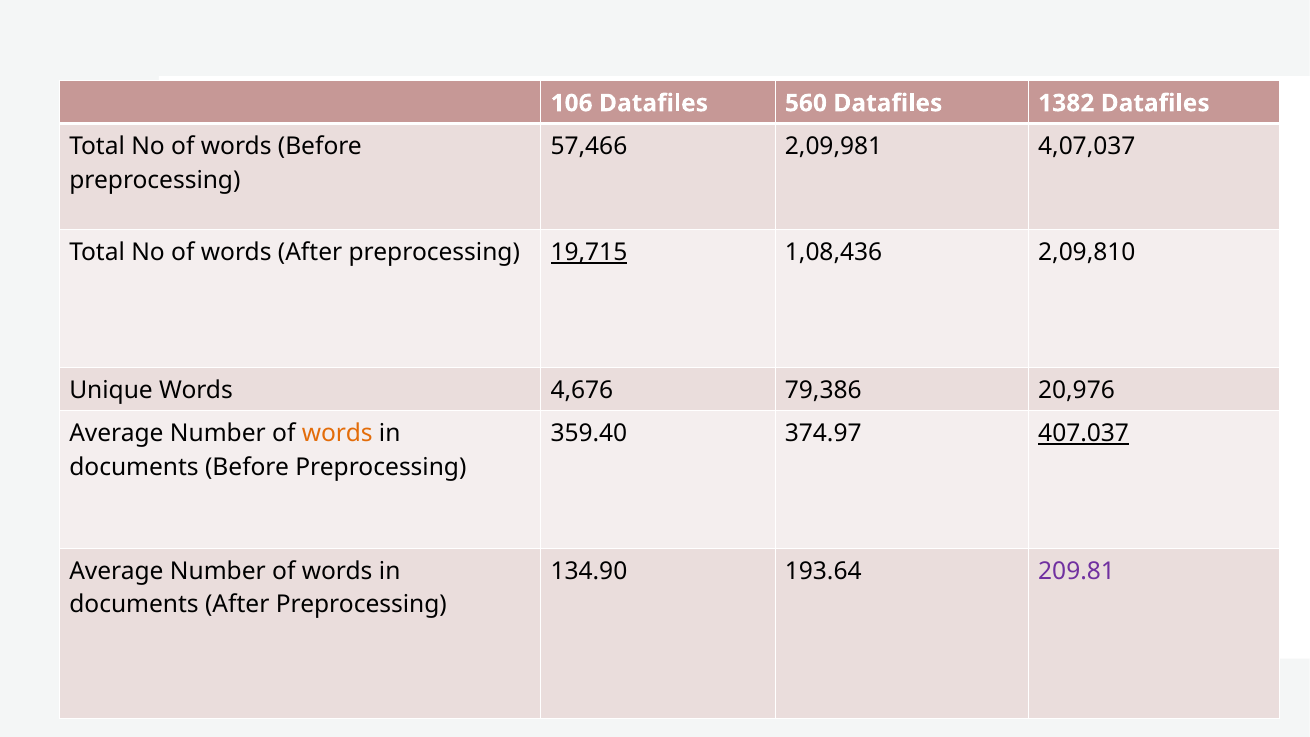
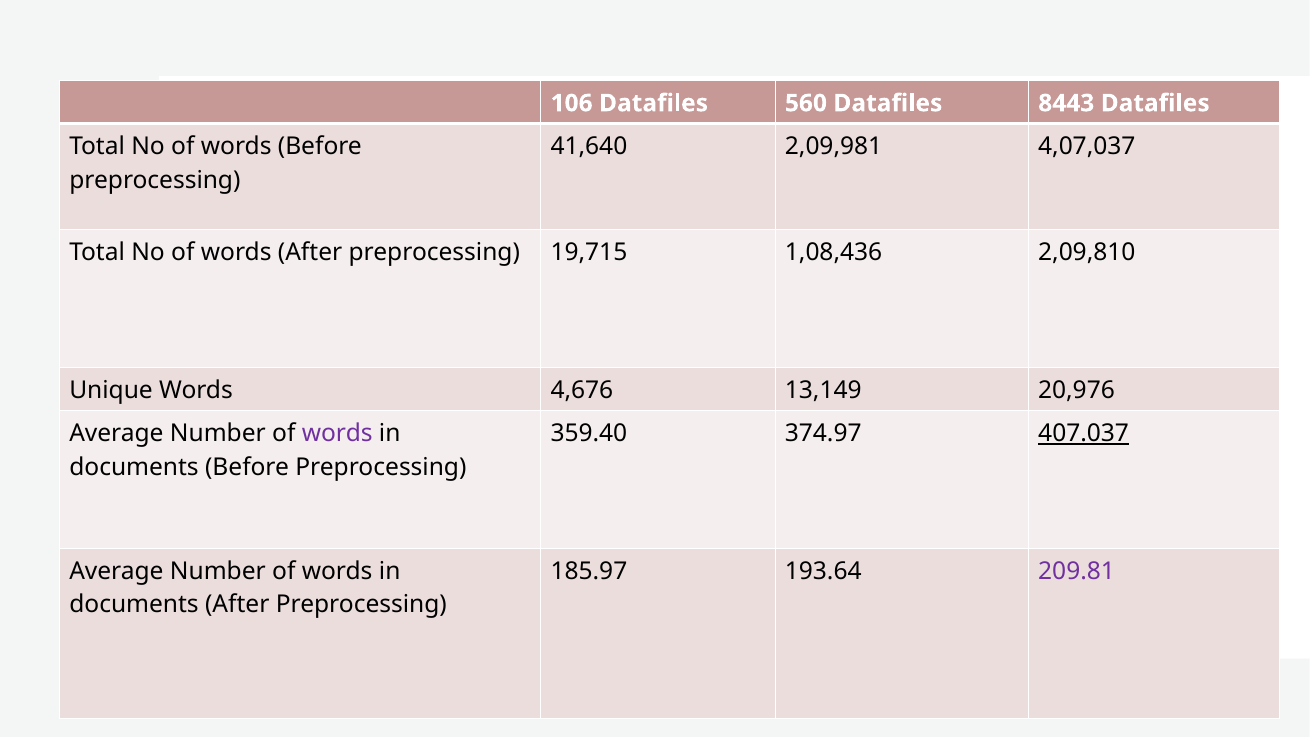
1382: 1382 -> 8443 (1066, 103)
57,466: 57,466 -> 41,640 (589, 147)
19,715 underline: present -> none (589, 252)
79,386: 79,386 -> 13,149 (823, 390)
words colour: orange -> purple (337, 434)
134.90: 134.90 -> 185.97 (589, 571)
